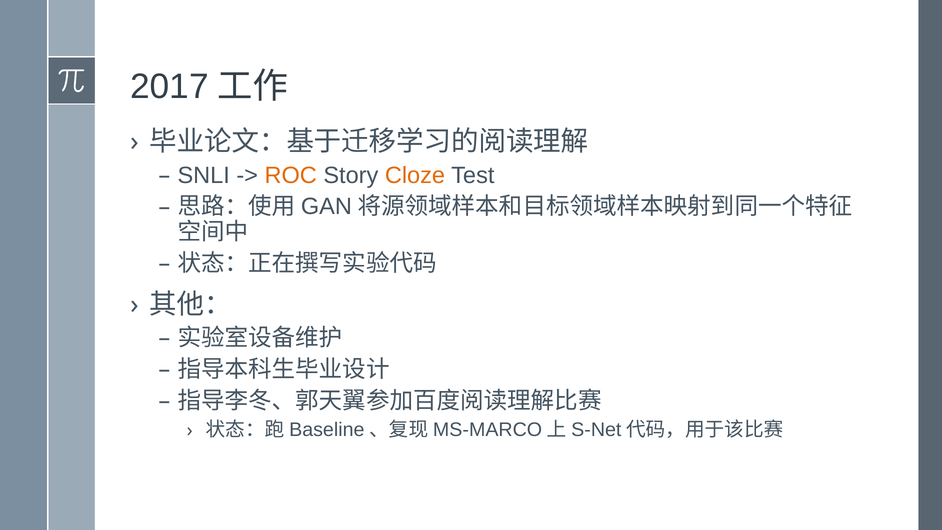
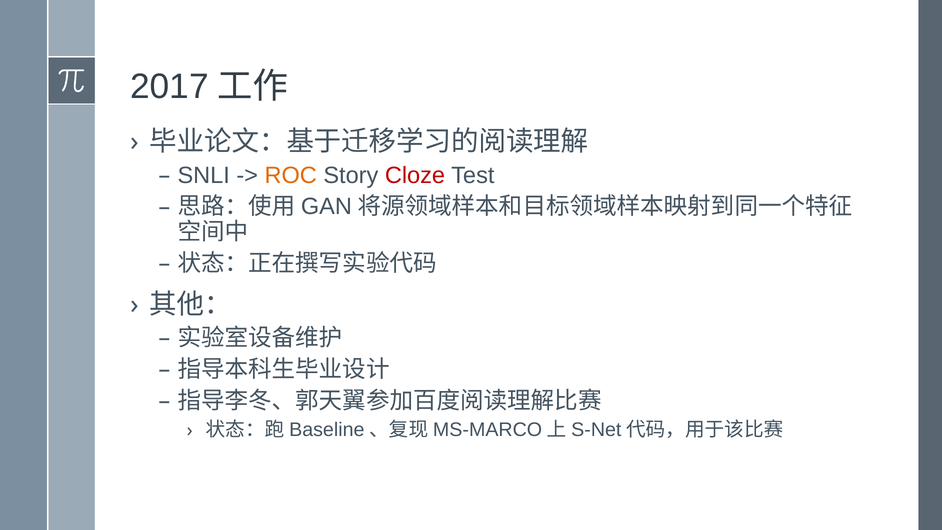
Cloze colour: orange -> red (415, 175)
